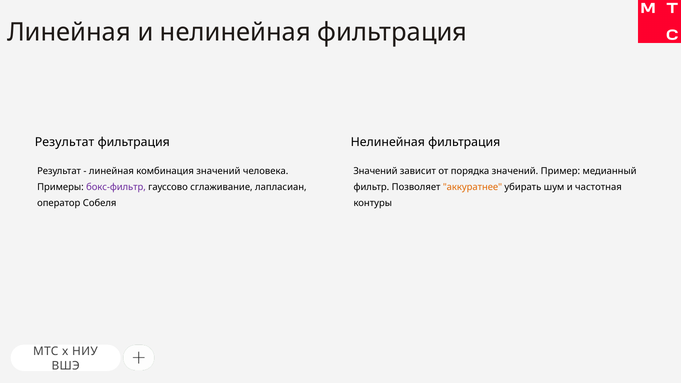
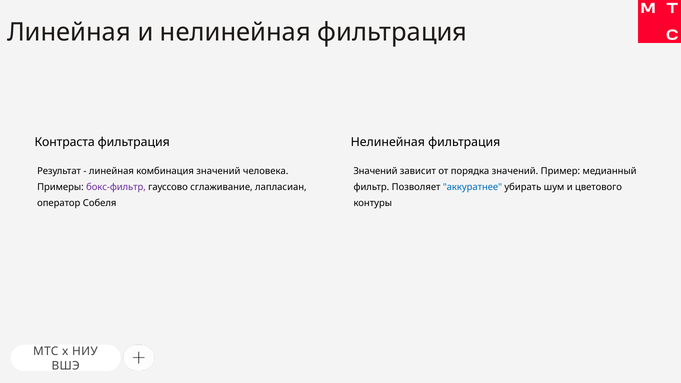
Результат: Результат -> Контраста (65, 142)
аккуратнее colour: orange -> blue (472, 187)
частотная: частотная -> цветового (599, 187)
